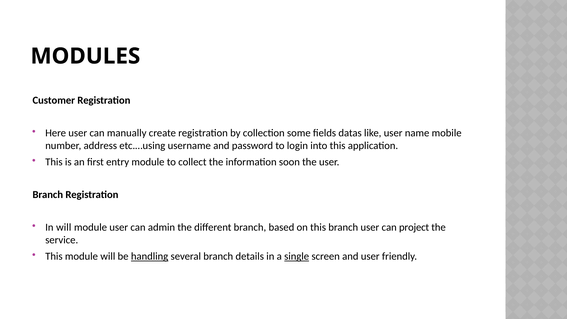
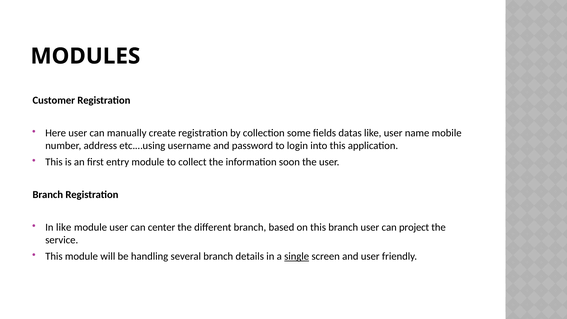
In will: will -> like (64, 227)
admin: admin -> center (162, 227)
handling underline: present -> none (150, 256)
